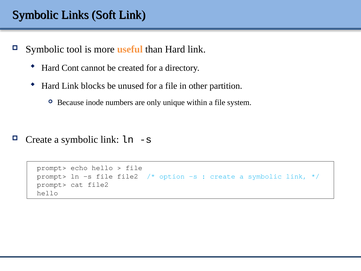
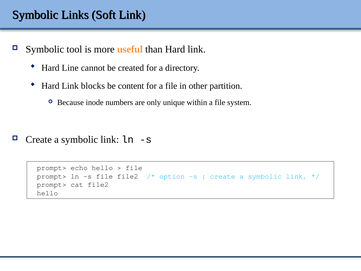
Cont: Cont -> Line (70, 68)
unused: unused -> content (131, 86)
